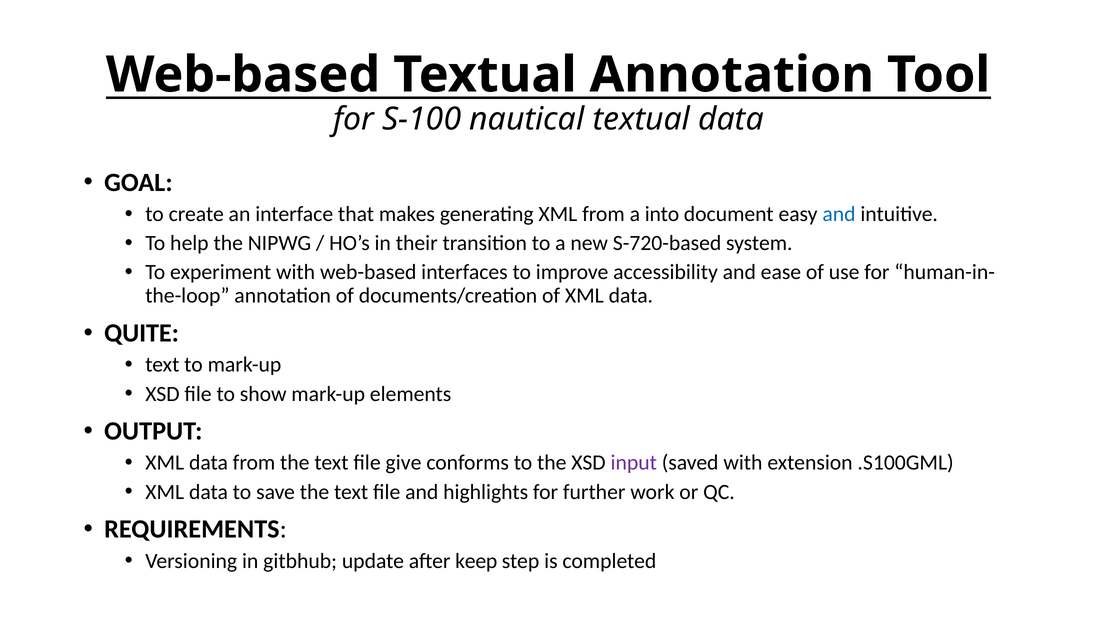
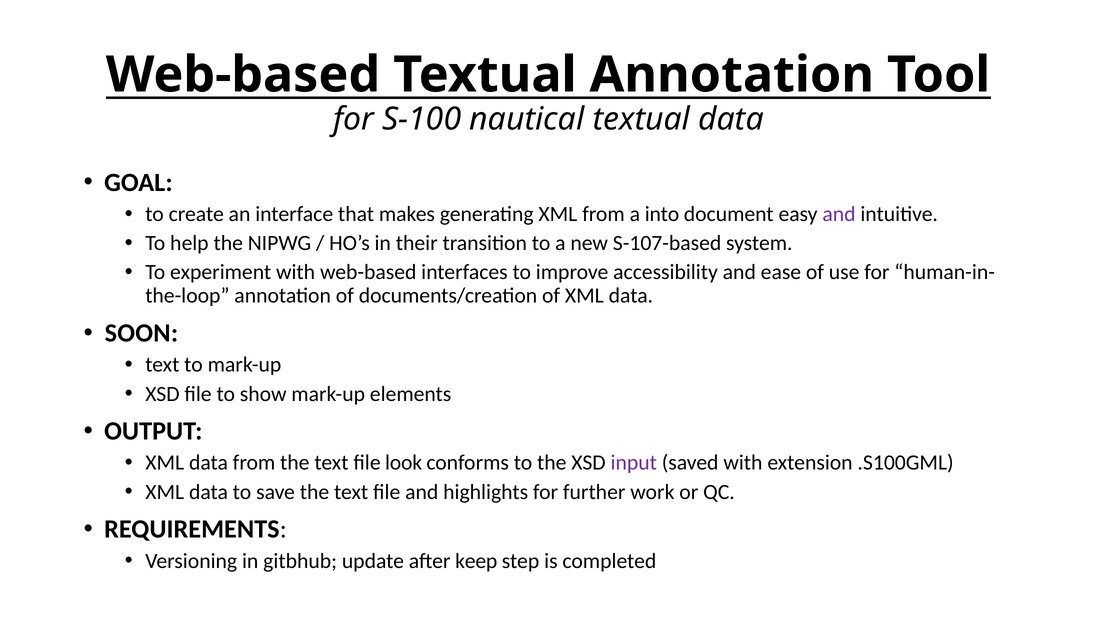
and colour: blue -> purple (839, 214)
S-720-based: S-720-based -> S-107-based (667, 243)
QUITE: QUITE -> SOON (141, 333)
give: give -> look (404, 463)
